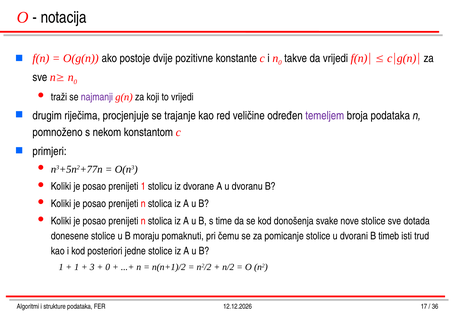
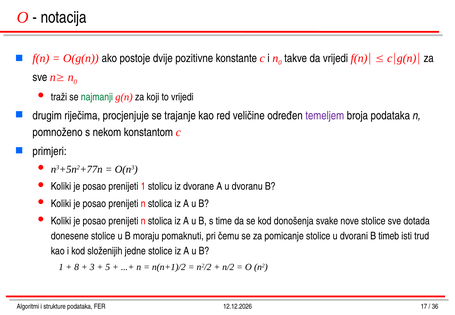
najmanji colour: purple -> green (97, 97)
posteriori: posteriori -> složenijih (105, 251)
1: 1 -> 8 (77, 267)
0: 0 -> 5 (108, 267)
